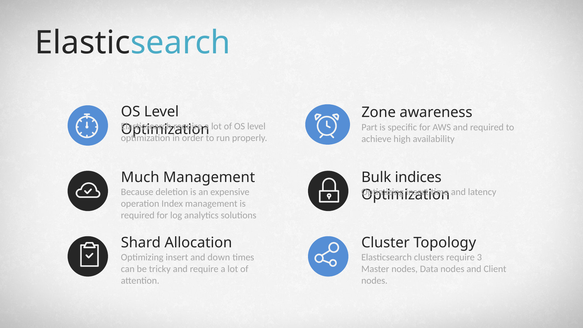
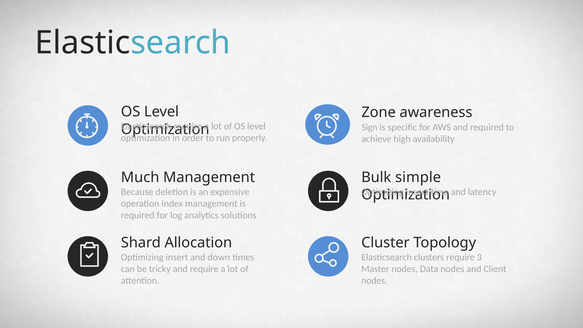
Part: Part -> Sign (369, 127)
indices: indices -> simple (418, 177)
